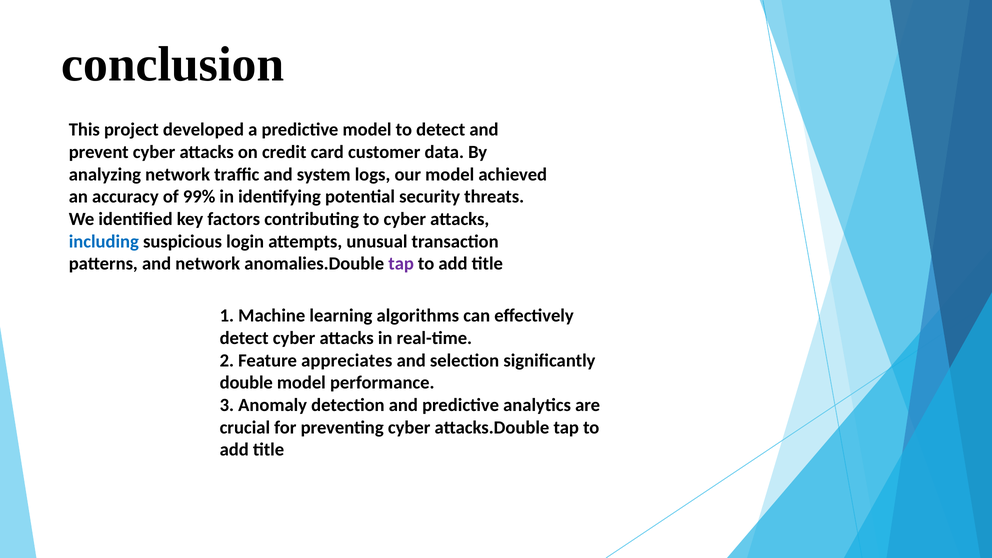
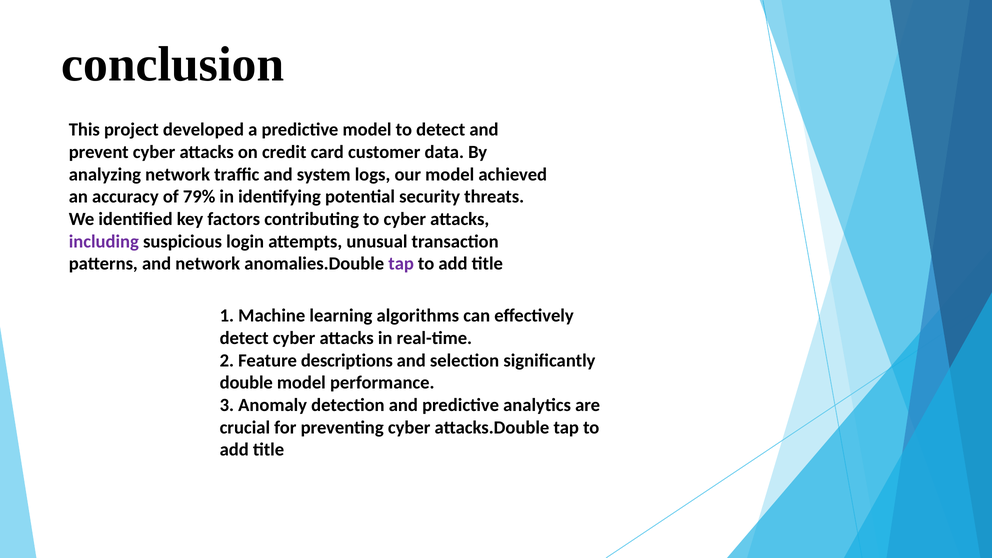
99%: 99% -> 79% (199, 197)
including colour: blue -> purple (104, 241)
appreciates: appreciates -> descriptions (347, 360)
